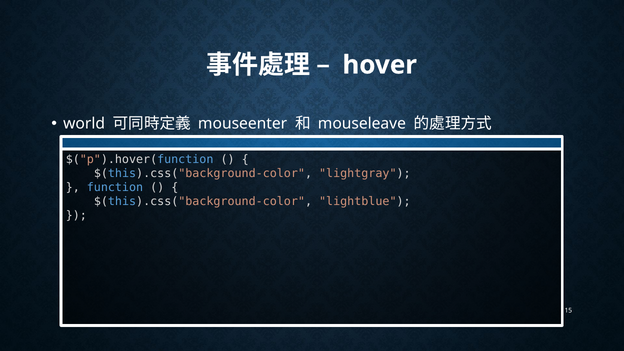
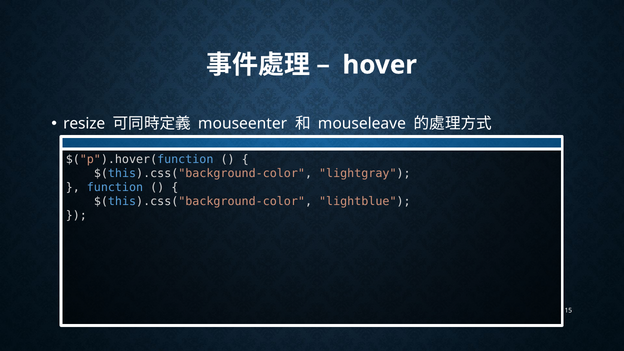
world: world -> resize (84, 124)
